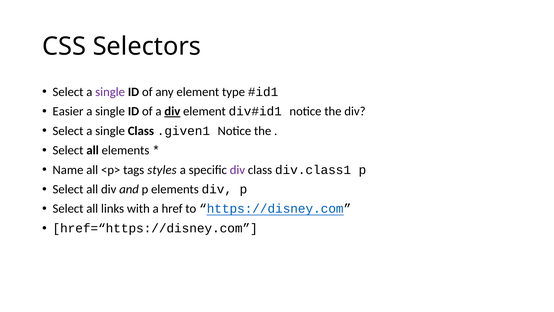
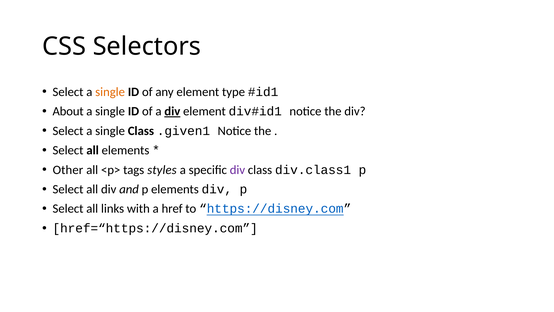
single colour: purple -> orange (110, 92)
Easier: Easier -> About (68, 111)
Name: Name -> Other (68, 170)
